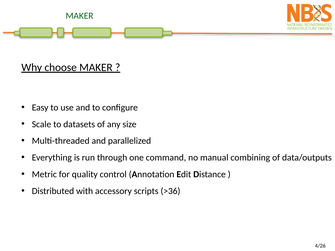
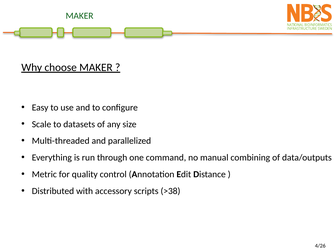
>36: >36 -> >38 (170, 191)
